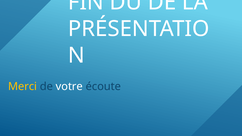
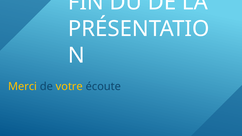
votre colour: white -> yellow (69, 87)
